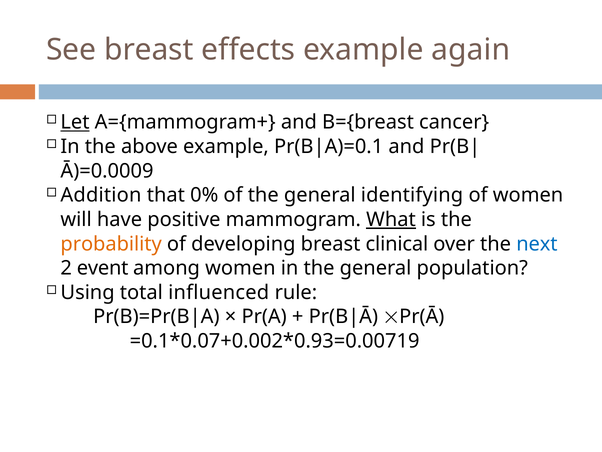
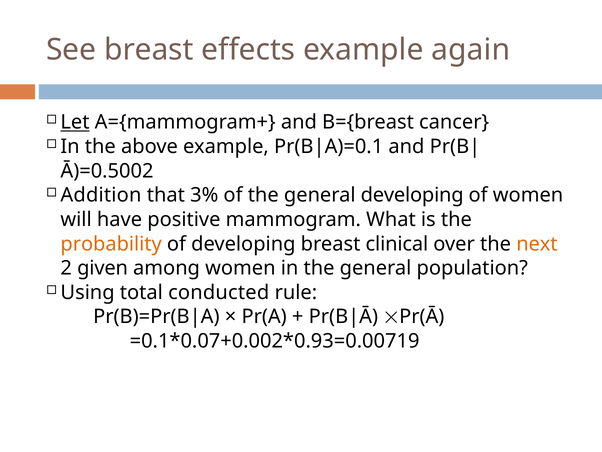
Ā)=0.0009: Ā)=0.0009 -> Ā)=0.5002 (107, 171)
0%: 0% -> 3% (204, 195)
general identifying: identifying -> developing (412, 195)
What underline: present -> none (391, 219)
next colour: blue -> orange (537, 244)
event: event -> given (103, 268)
influenced: influenced -> conducted (219, 292)
